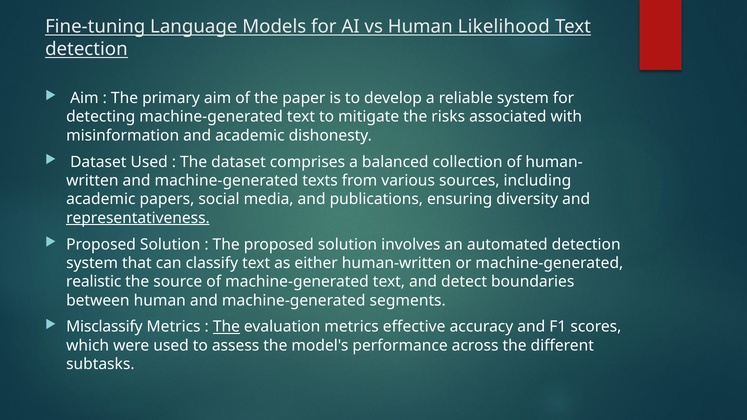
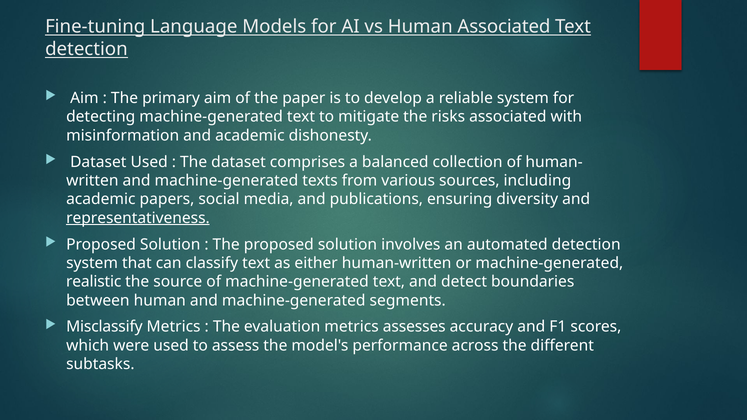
Human Likelihood: Likelihood -> Associated (504, 27)
The underline: present -> none (226, 327)
effective: effective -> assesses (414, 327)
